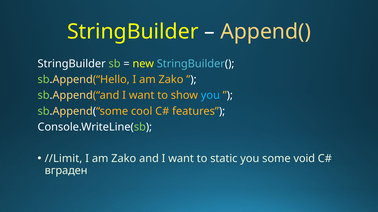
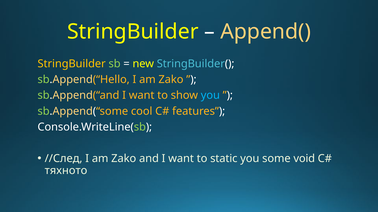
StringBuilder colour: white -> yellow (72, 64)
//Limit: //Limit -> //След (64, 159)
вграден: вграден -> тяхното (66, 171)
